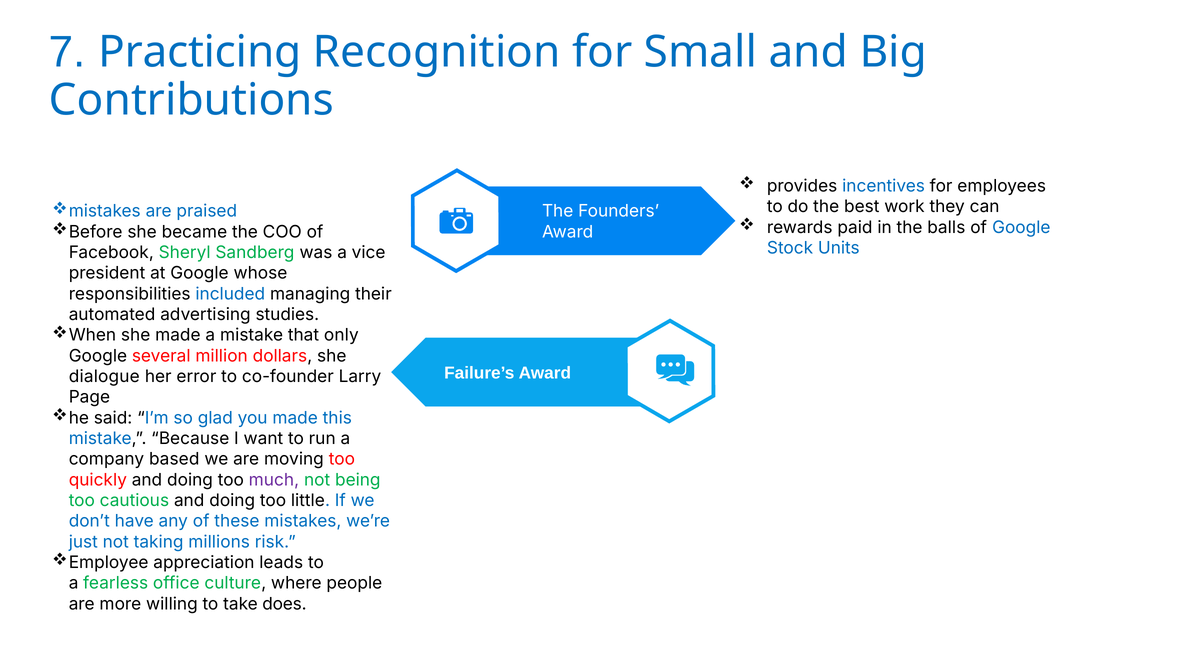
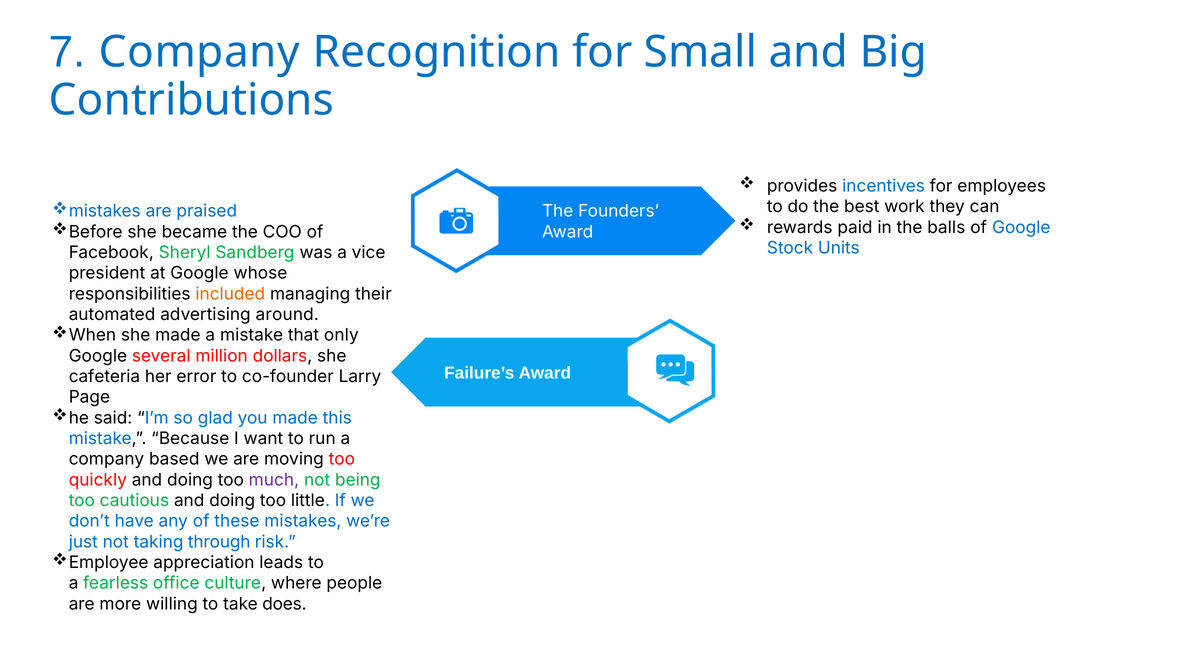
7 Practicing: Practicing -> Company (199, 52)
included colour: blue -> orange (230, 294)
studies: studies -> around (287, 315)
dialogue: dialogue -> cafeteria (104, 377)
millions: millions -> through (219, 542)
